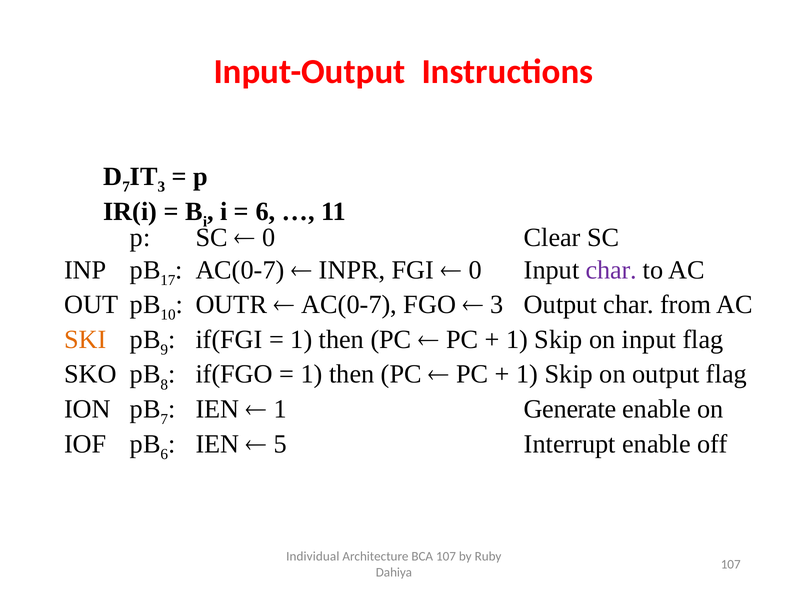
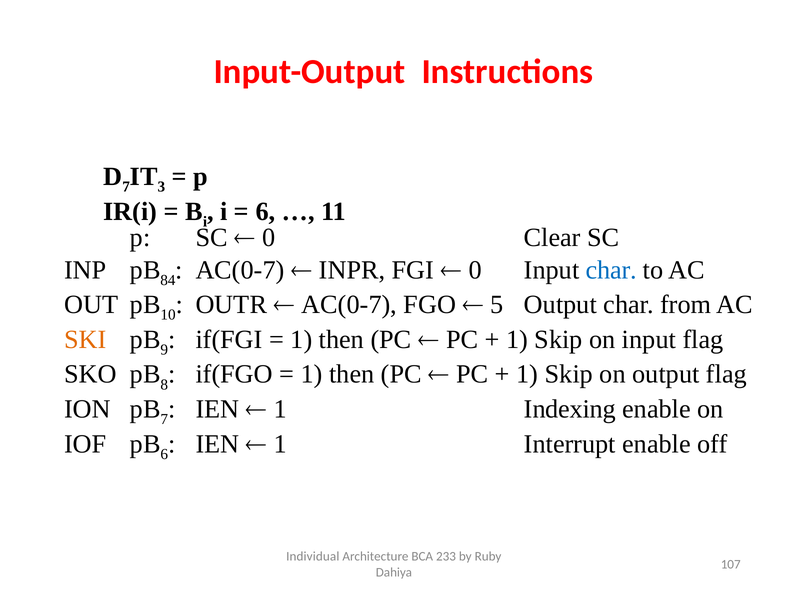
17: 17 -> 84 (168, 280)
char colour: purple -> blue (611, 270)
3: 3 -> 5 (497, 305)
Generate: Generate -> Indexing (570, 409)
5: 5 -> 1 (280, 444)
BCA 107: 107 -> 233 (446, 557)
